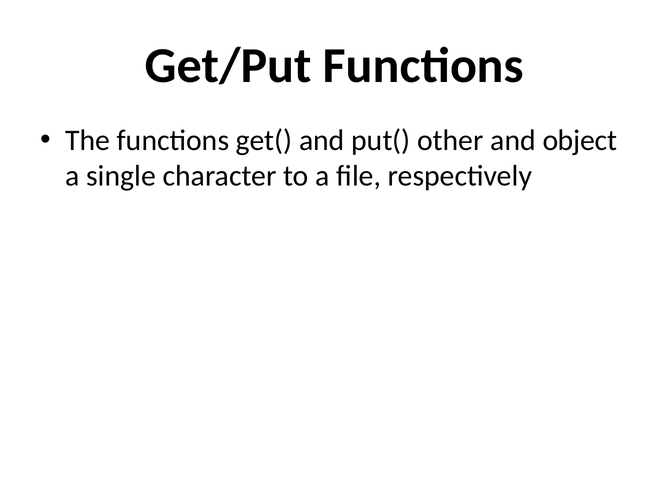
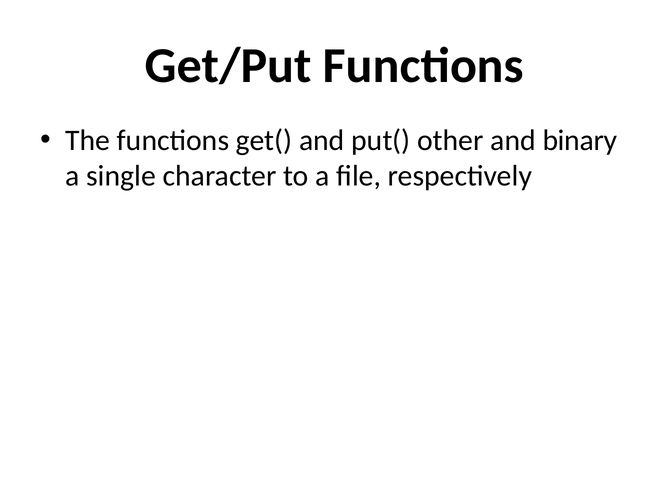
object: object -> binary (580, 140)
